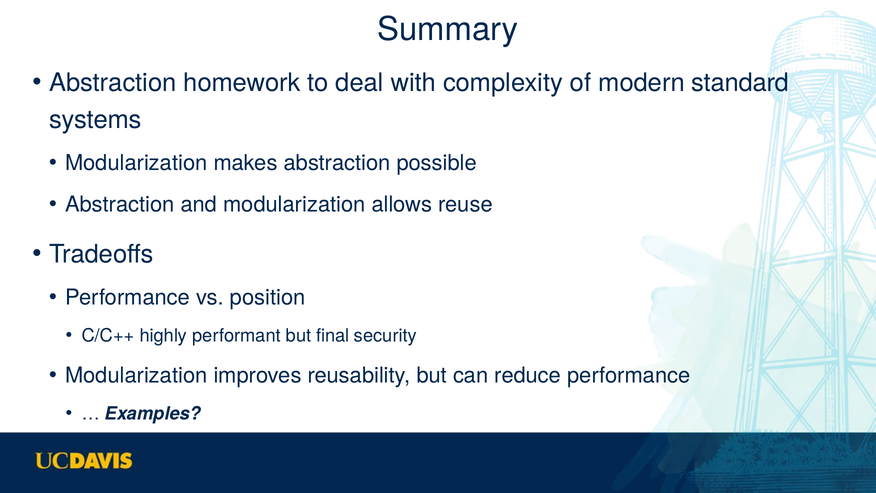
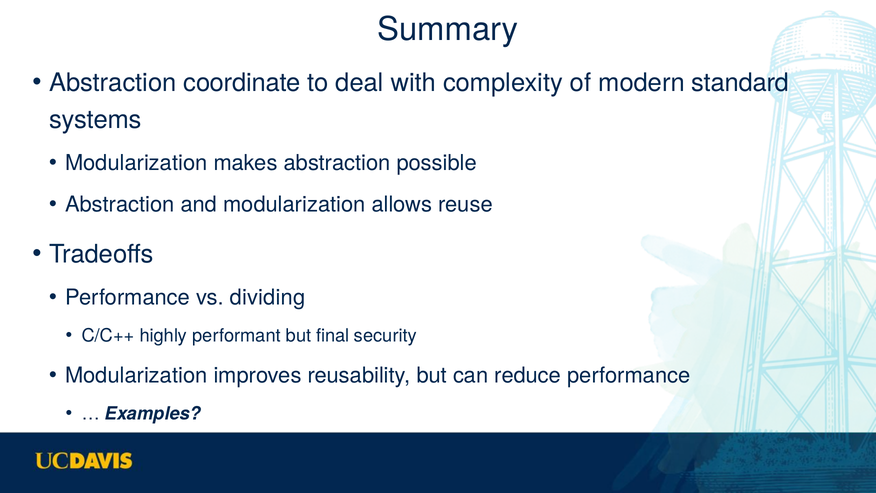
homework: homework -> coordinate (242, 83)
position: position -> dividing (268, 298)
